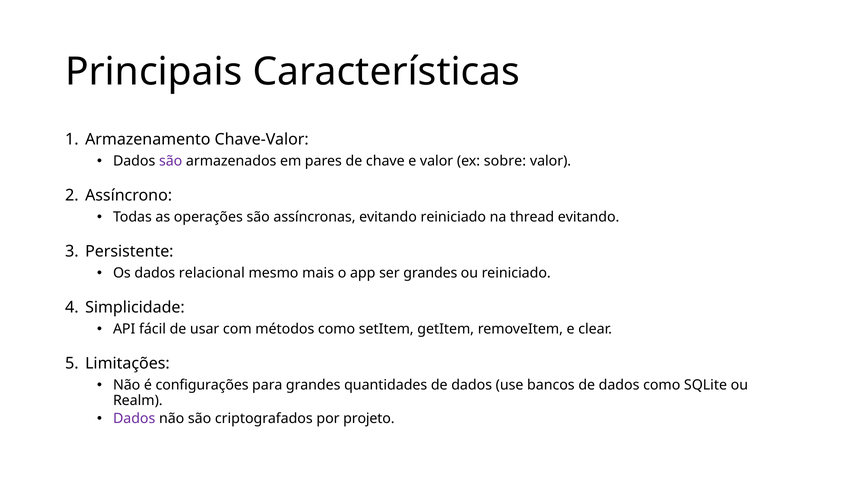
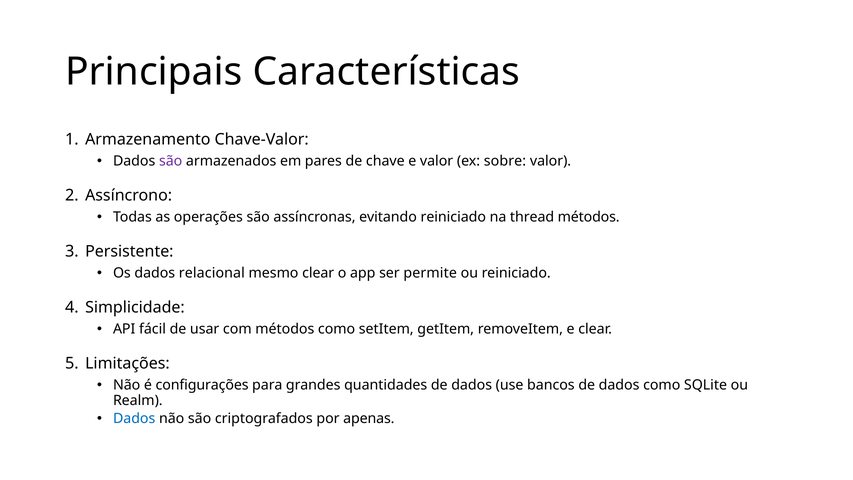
thread evitando: evitando -> métodos (589, 217)
mesmo mais: mais -> clear (318, 273)
ser grandes: grandes -> permite (430, 273)
Dados colour: purple -> blue (134, 418)
projeto: projeto -> apenas (369, 418)
